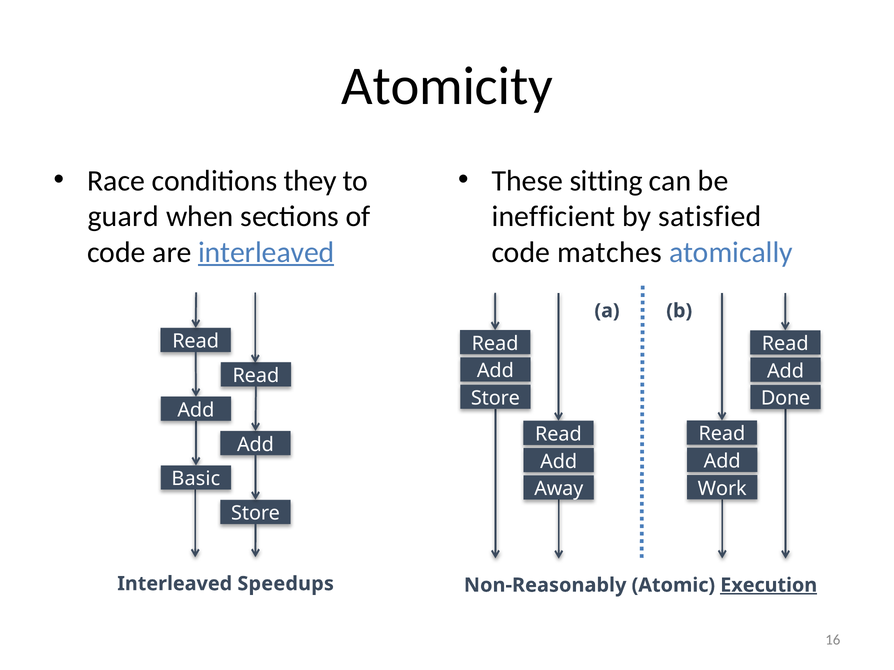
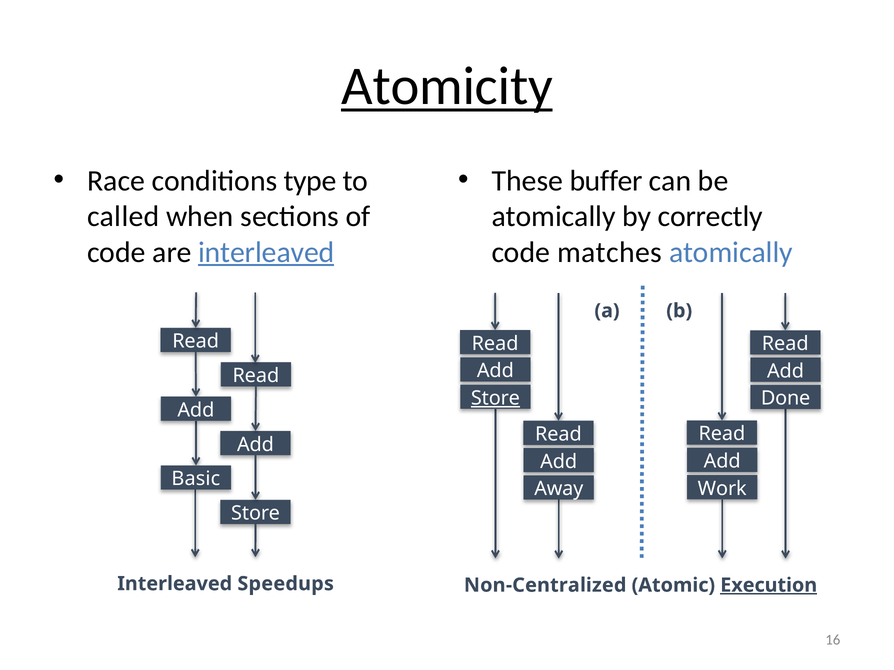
Atomicity underline: none -> present (447, 87)
they: they -> type (310, 181)
sitting: sitting -> buffer (606, 181)
guard: guard -> called (123, 217)
inefficient: inefficient -> atomically (554, 217)
satisfied: satisfied -> correctly (710, 217)
Store underline: none -> present (495, 398)
Non-Reasonably: Non-Reasonably -> Non-Centralized (545, 586)
